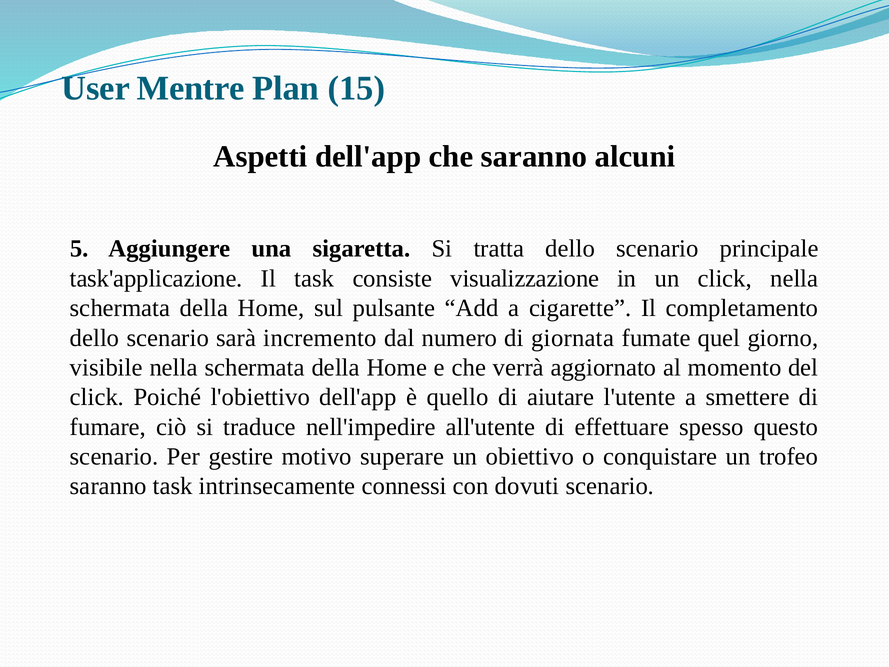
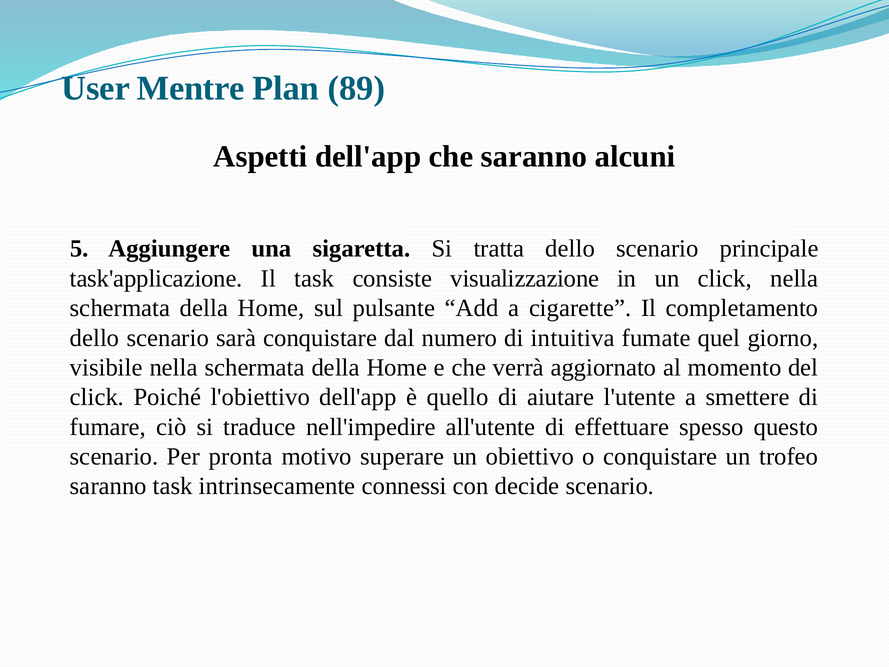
15: 15 -> 89 (356, 88)
sarà incremento: incremento -> conquistare (320, 338)
giornata: giornata -> intuitiva (573, 338)
gestire: gestire -> pronta (241, 456)
dovuti: dovuti -> decide (527, 486)
